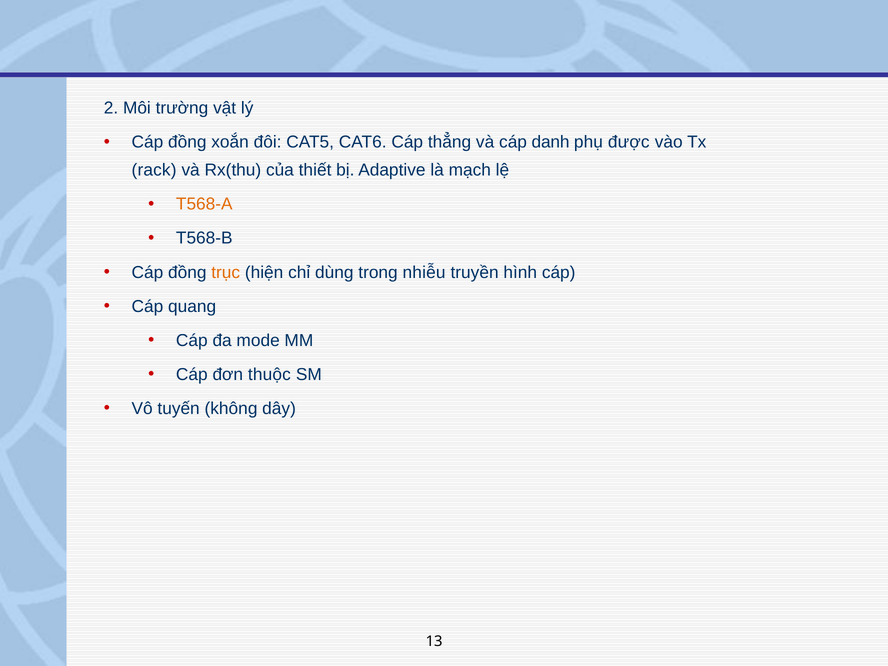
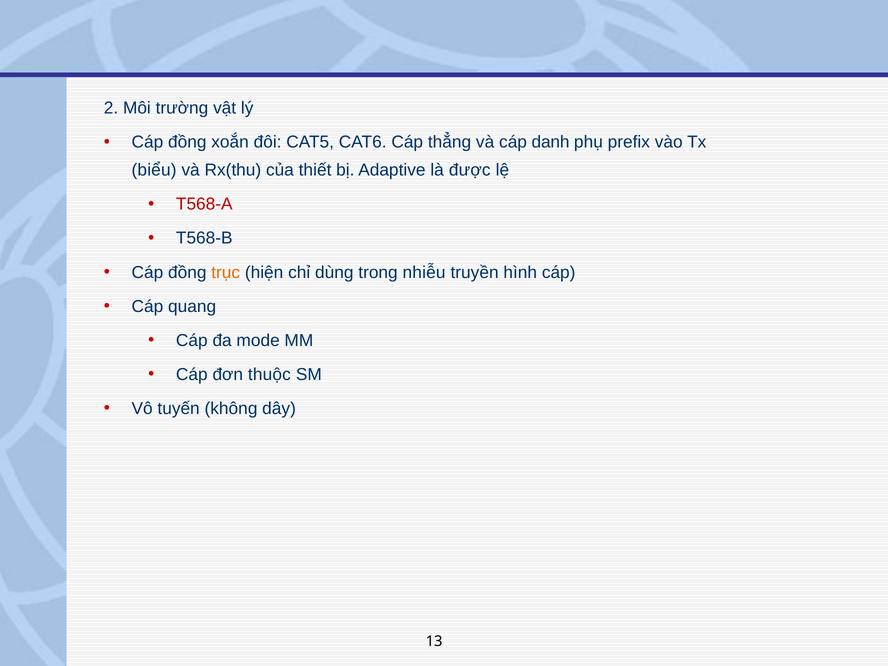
được: được -> prefix (629, 142)
rack: rack -> biểu (154, 170)
mạch: mạch -> được (470, 170)
T568-A colour: orange -> red (204, 204)
